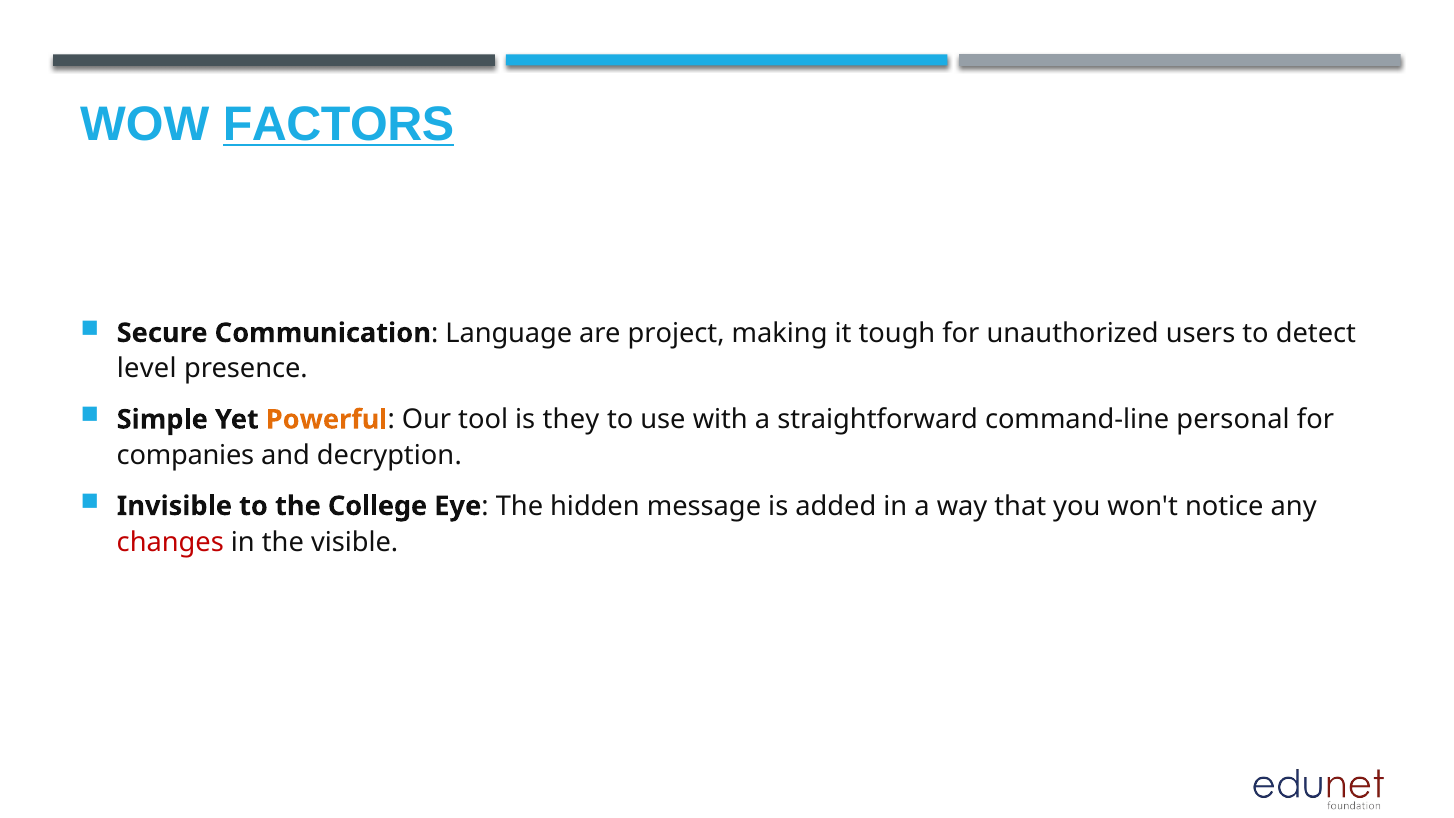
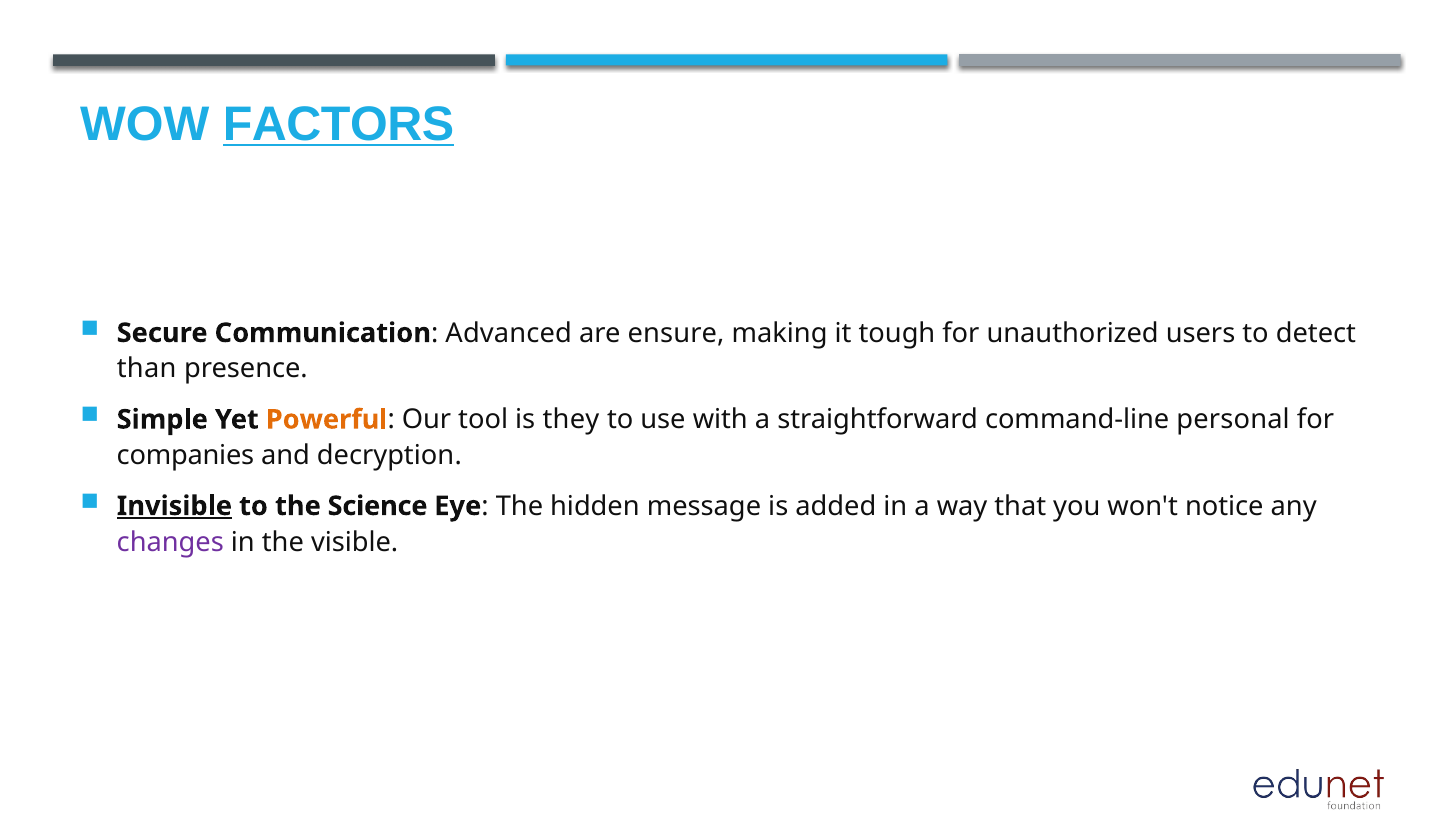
Language: Language -> Advanced (509, 333)
project: project -> ensure (676, 333)
level: level -> than (147, 369)
Invisible underline: none -> present (174, 506)
College: College -> Science (378, 506)
changes colour: red -> purple (170, 542)
